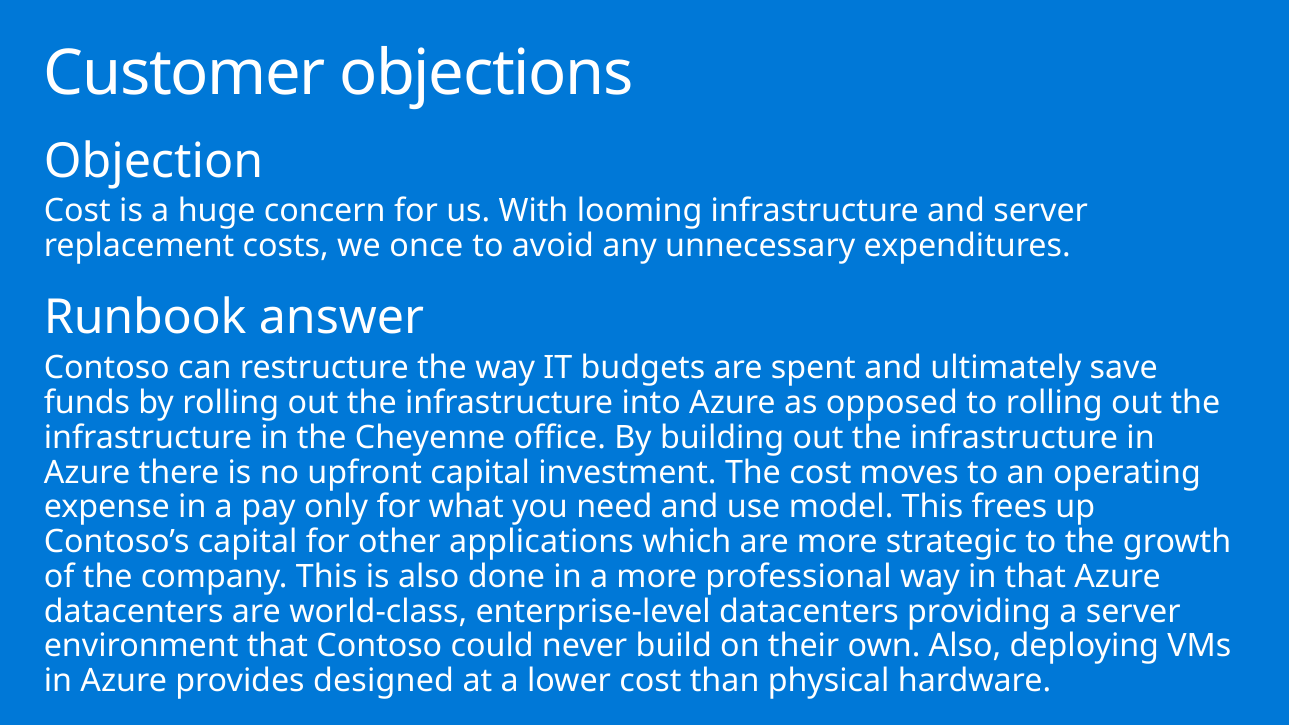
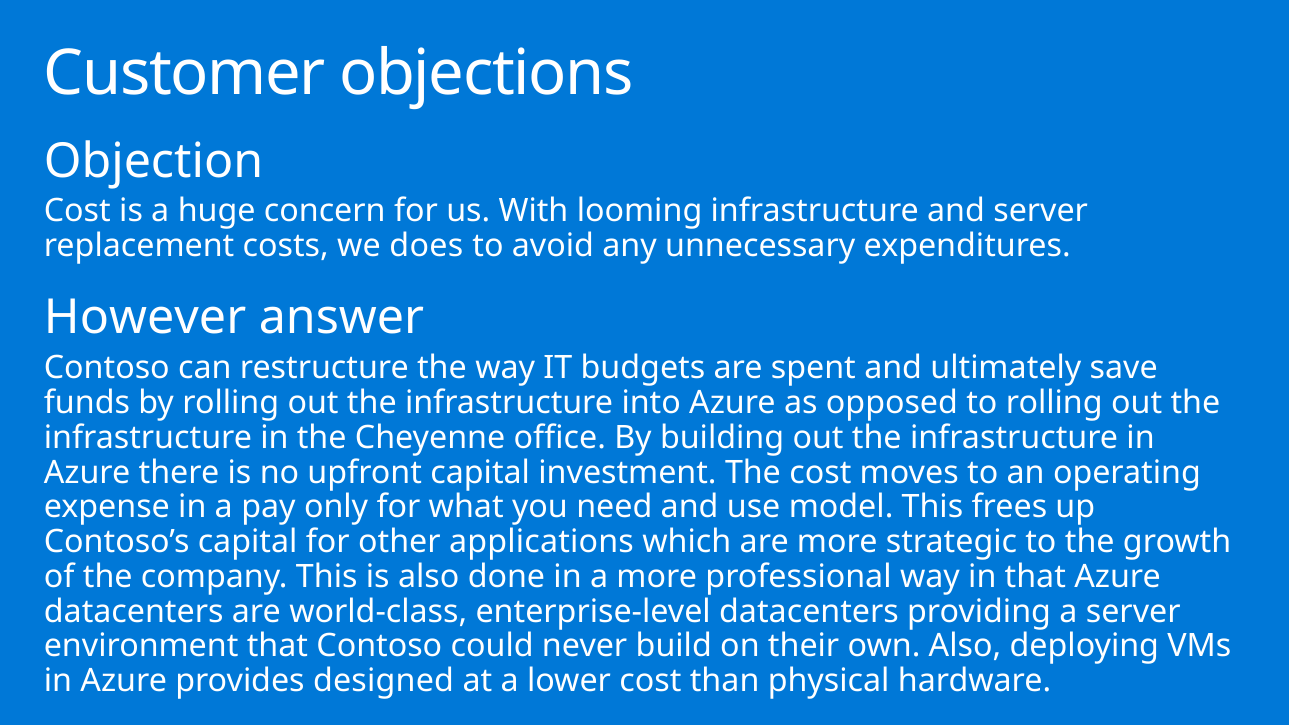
once: once -> does (426, 246)
Runbook: Runbook -> However (145, 318)
